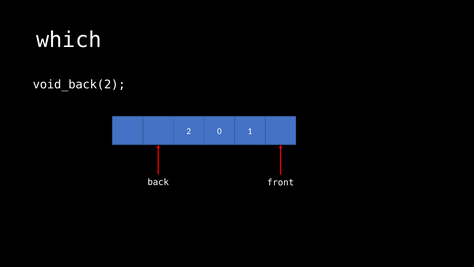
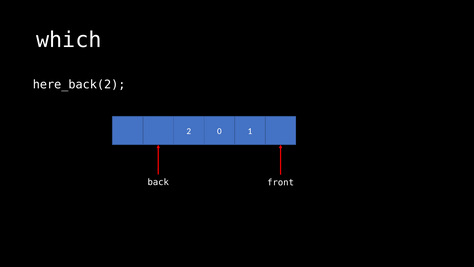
void_back(2: void_back(2 -> here_back(2 (79, 84)
